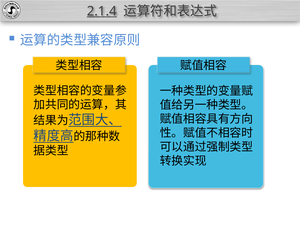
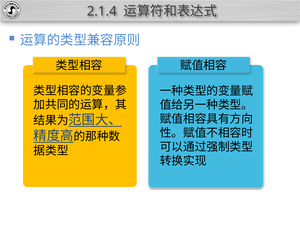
2.1.4 underline: present -> none (102, 11)
